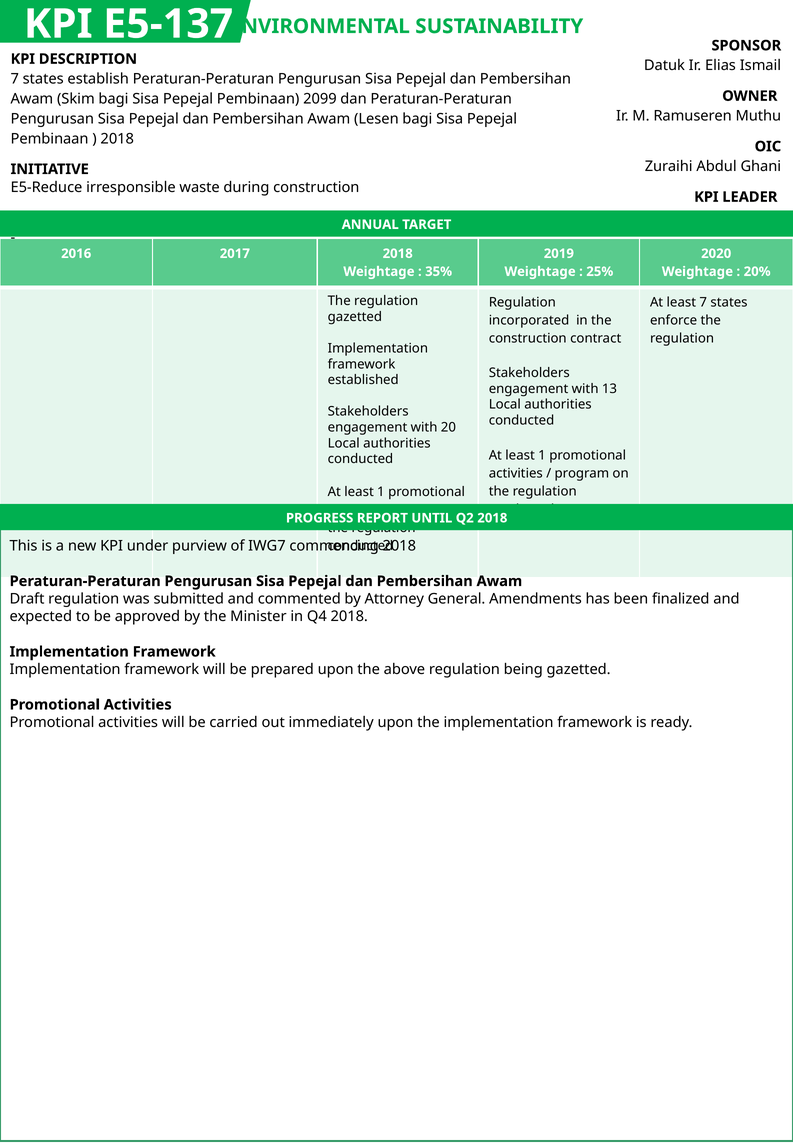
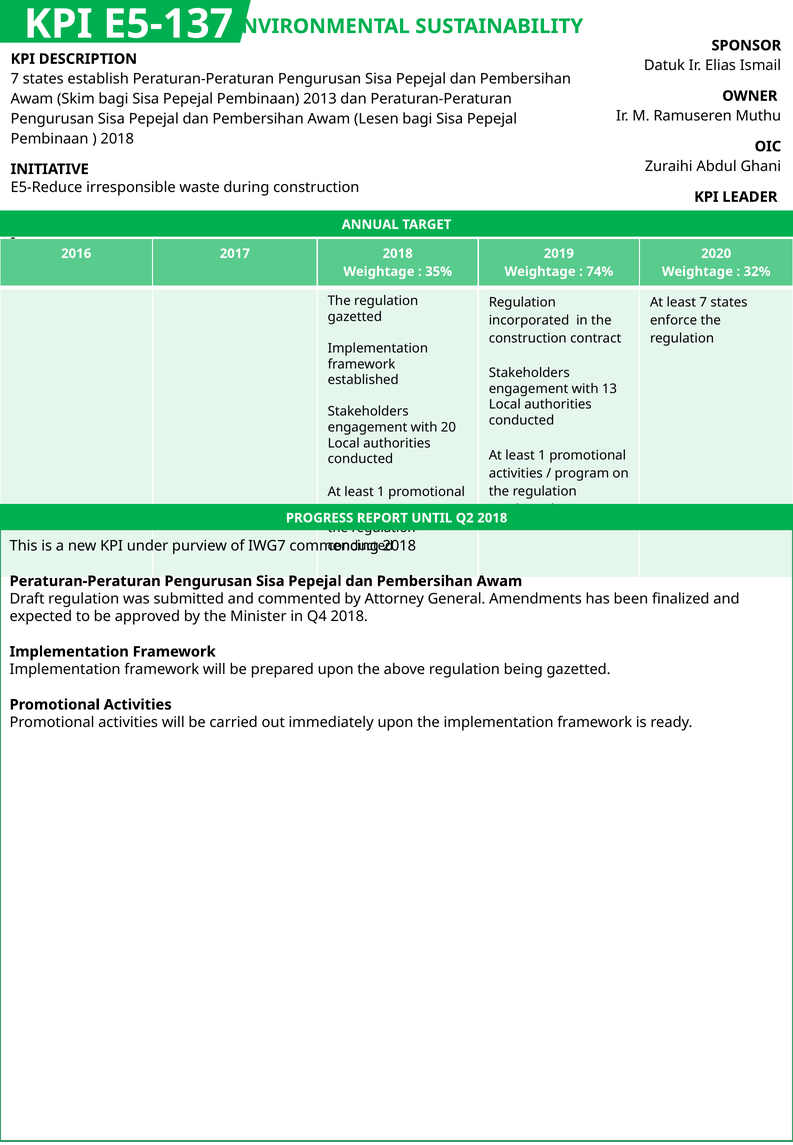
2099: 2099 -> 2013 (320, 99)
25%: 25% -> 74% (600, 272)
20%: 20% -> 32% (757, 272)
